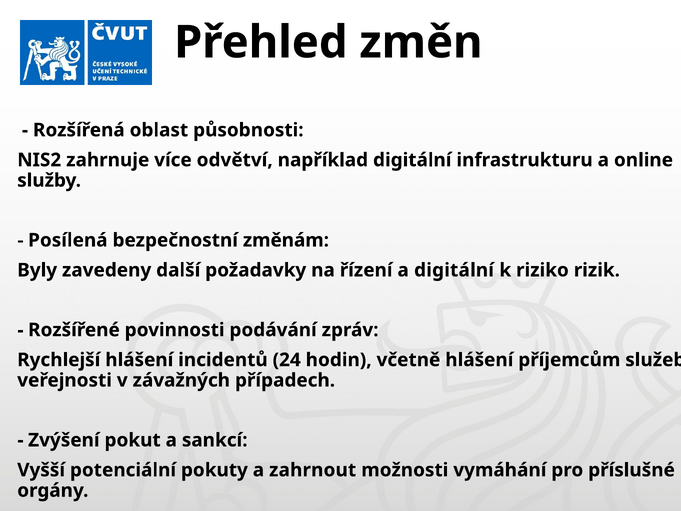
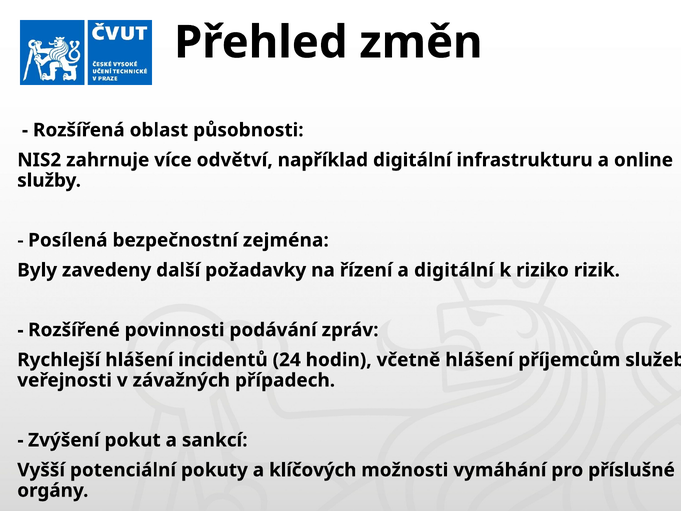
změnám: změnám -> zejména (286, 240)
zahrnout: zahrnout -> klíčových (313, 470)
